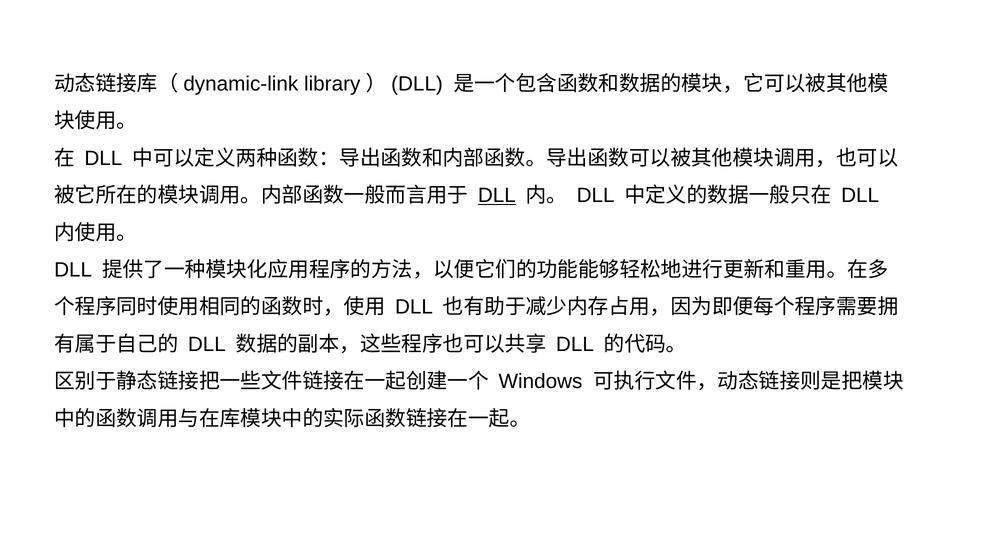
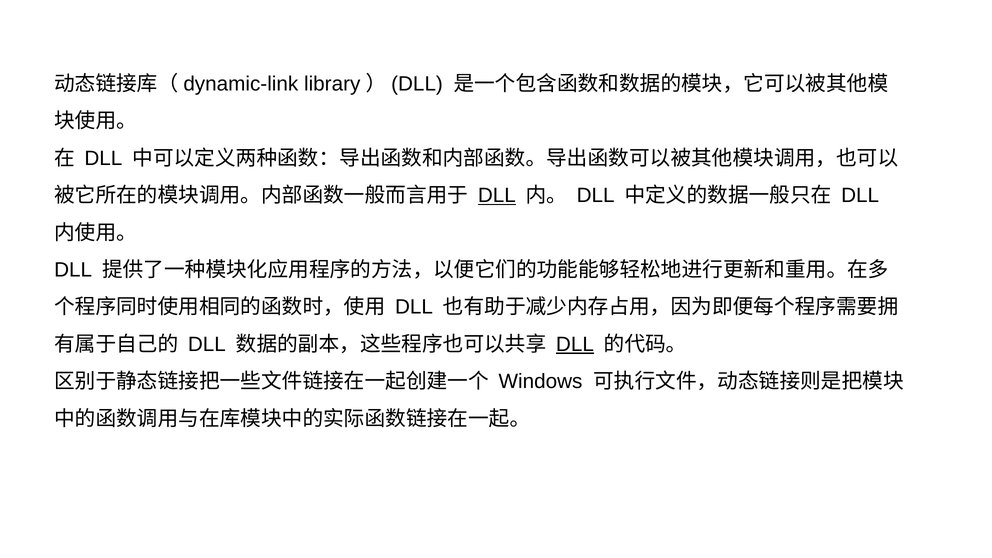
DLL underline: none -> present (575, 344)
